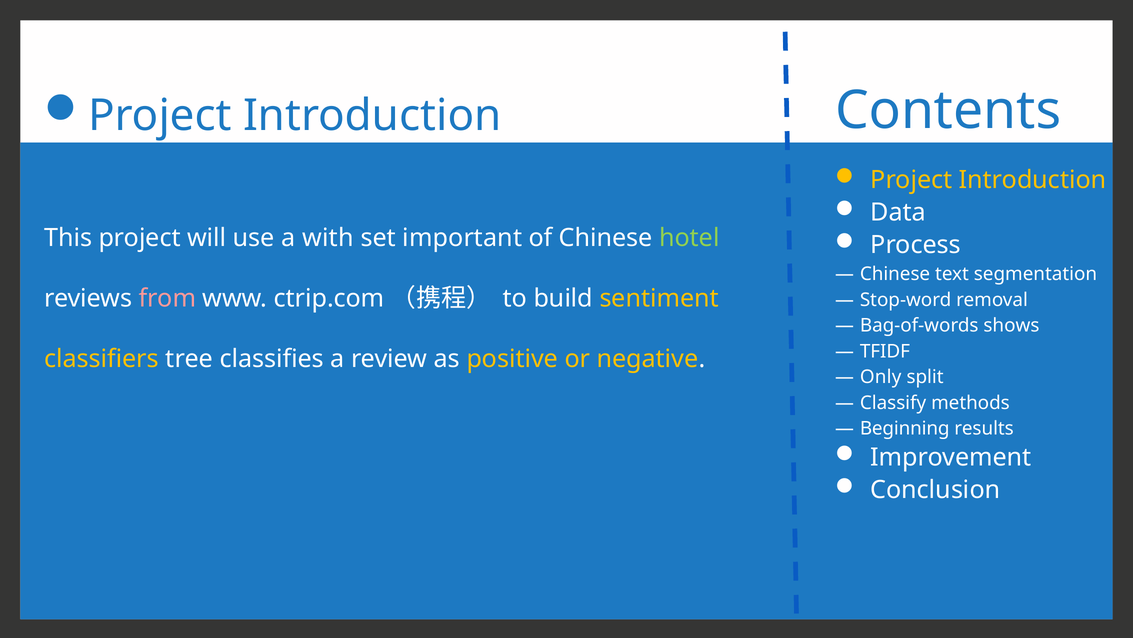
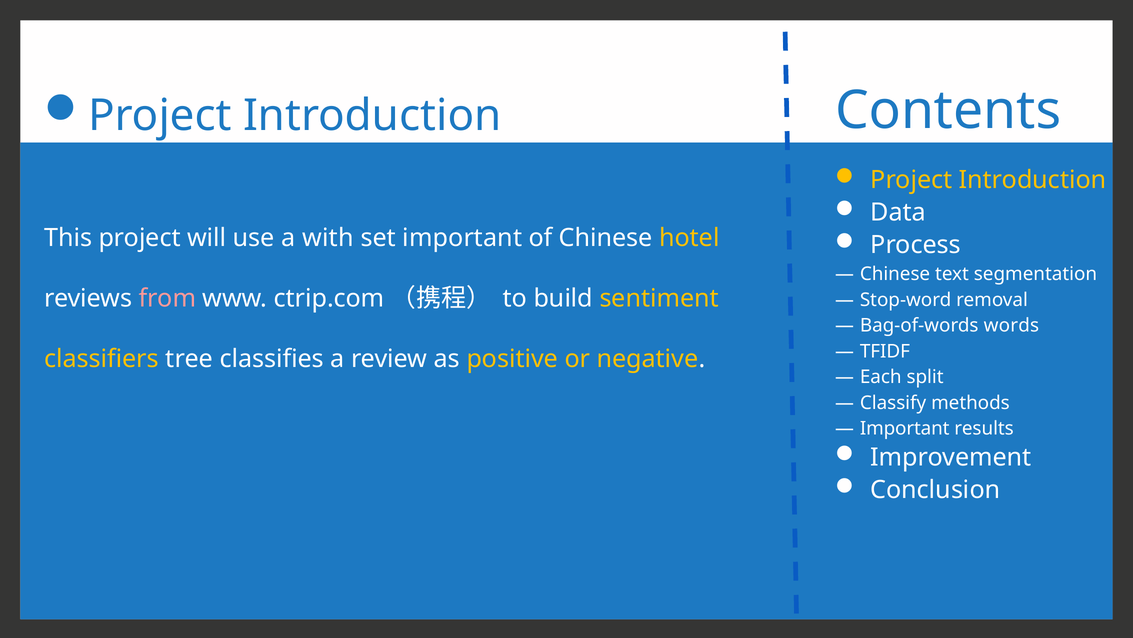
hotel colour: light green -> yellow (689, 238)
shows: shows -> words (1011, 325)
Only: Only -> Each (881, 377)
Beginning: Beginning -> Important (905, 428)
